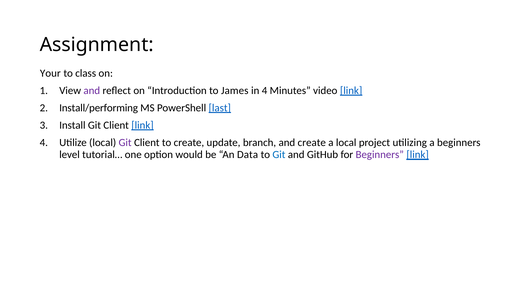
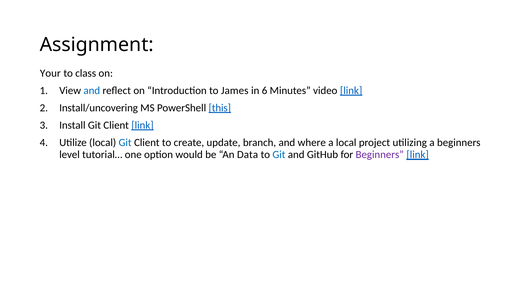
and colour: purple -> blue (92, 91)
in 4: 4 -> 6 (265, 91)
Install/performing: Install/performing -> Install/uncovering (99, 108)
last: last -> this (220, 108)
Git colour: purple -> blue (125, 143)
and create: create -> where (312, 143)
